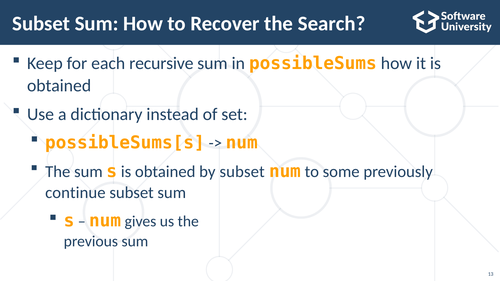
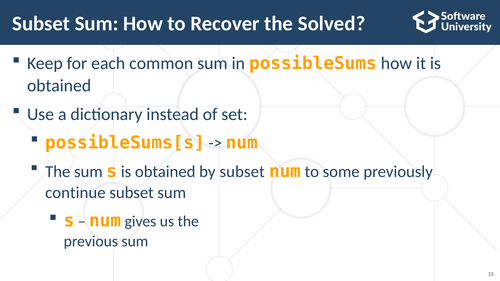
Search: Search -> Solved (332, 24)
recursive: recursive -> common (161, 63)
